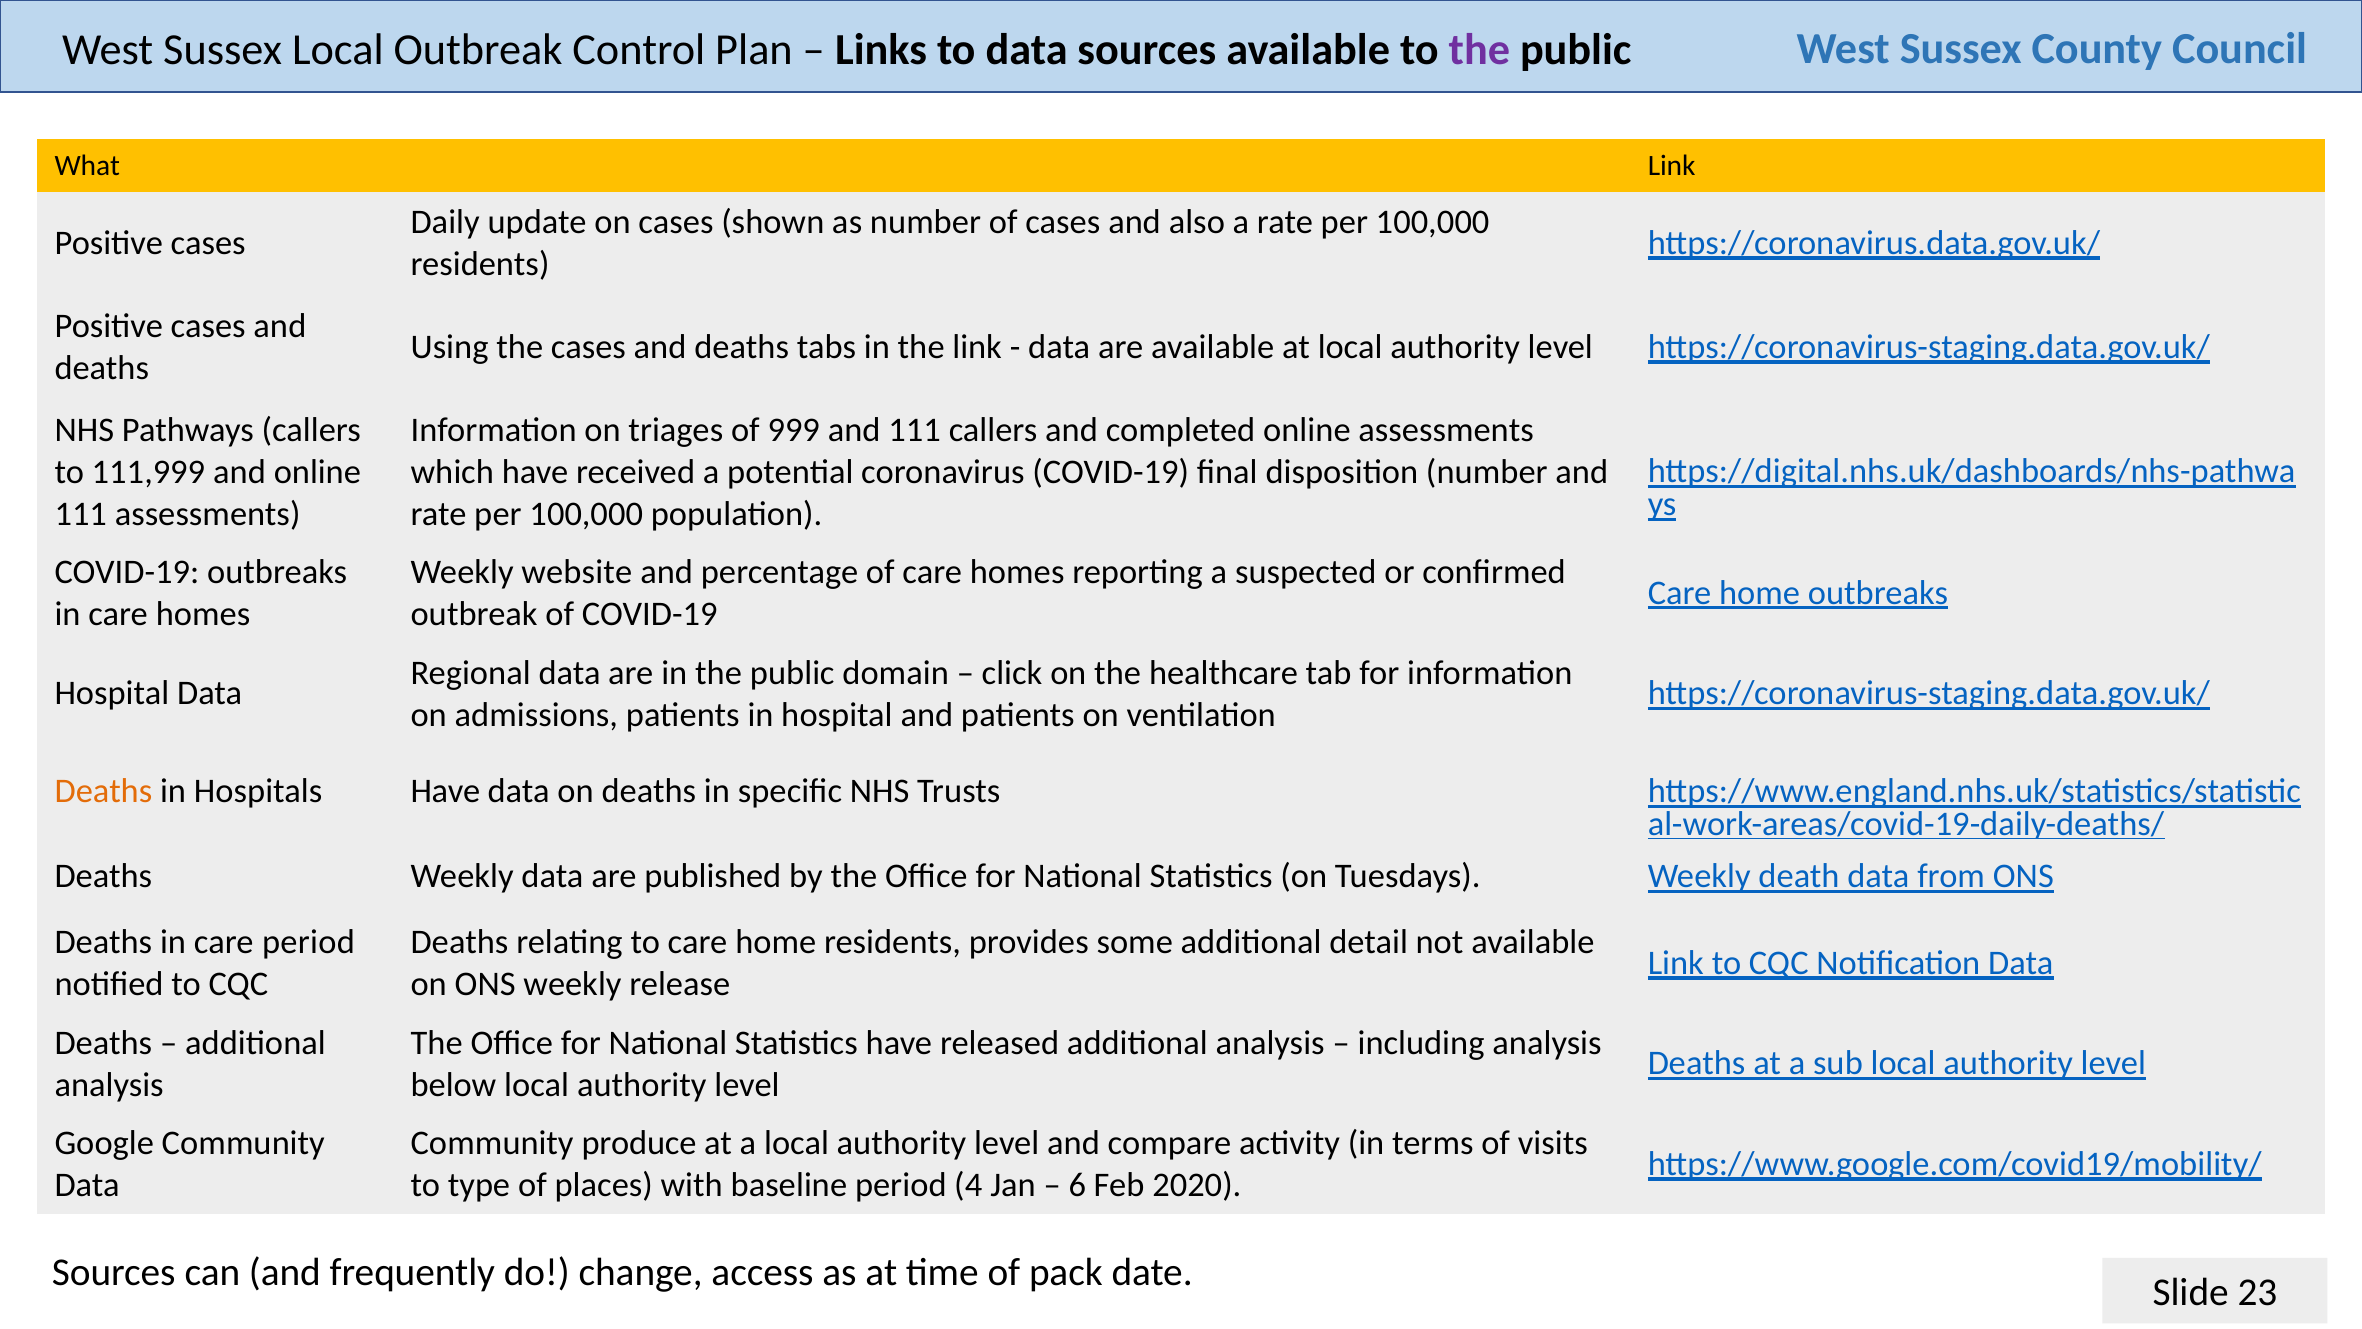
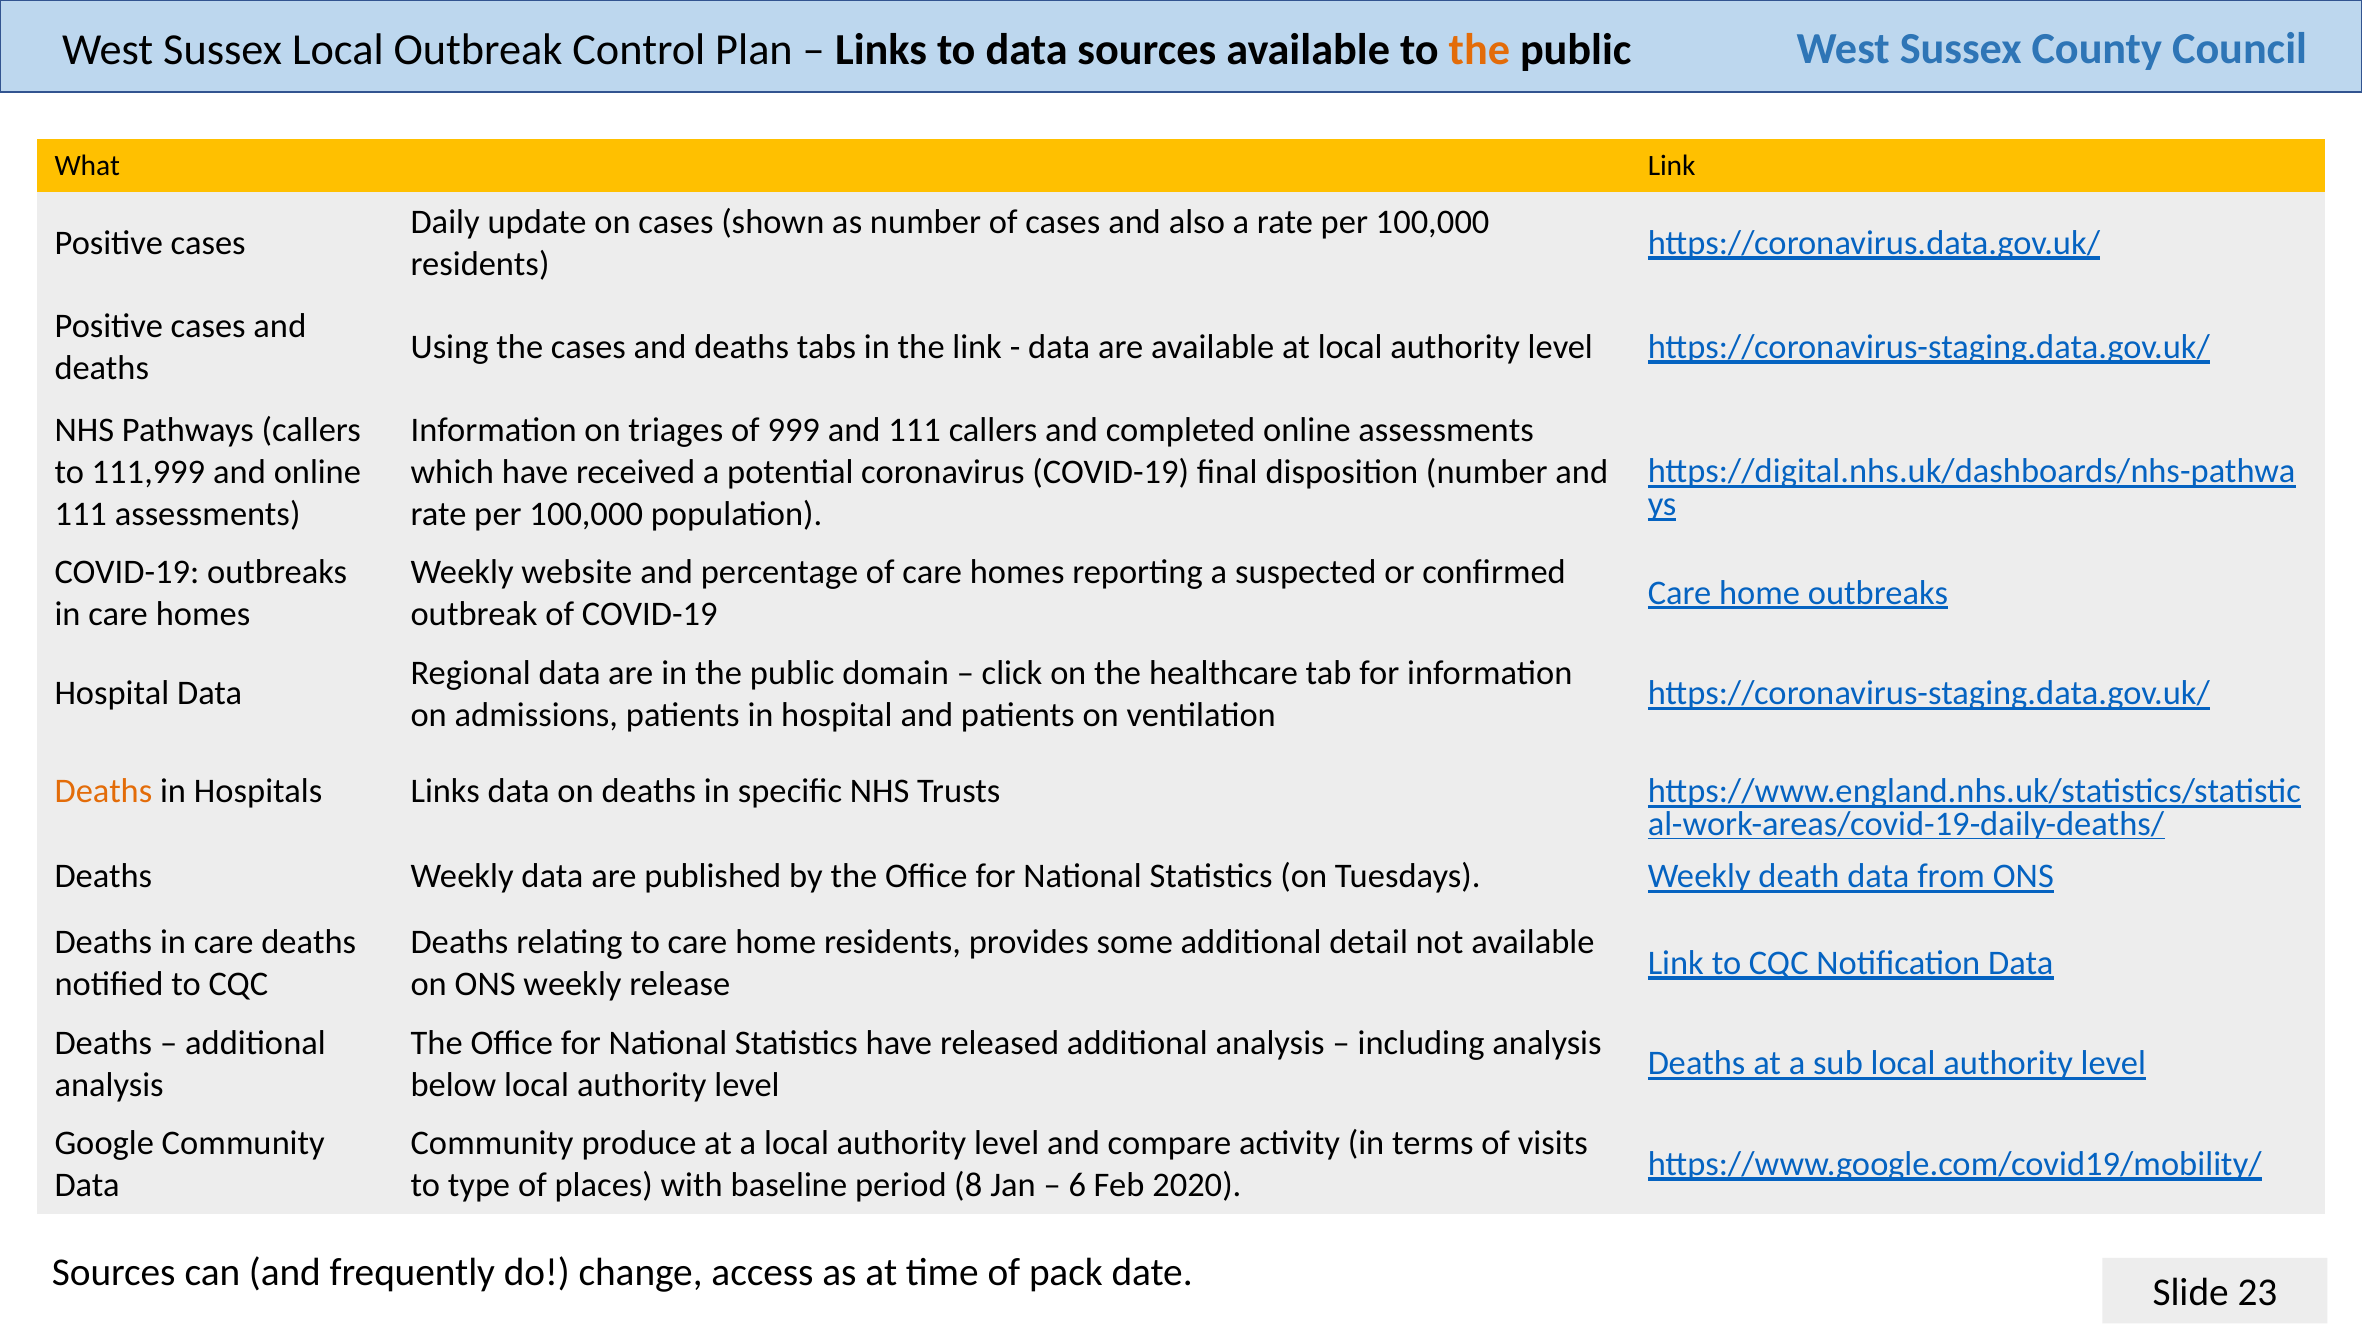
the colour: purple -> orange (1479, 50)
Hospitals Have: Have -> Links (445, 791)
care period: period -> deaths (309, 942)
4: 4 -> 8 (968, 1185)
